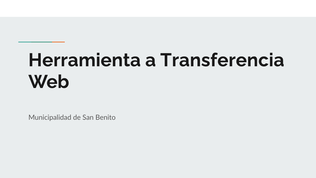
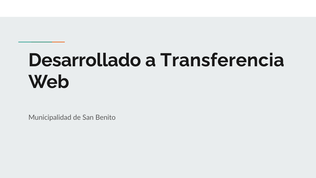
Herramienta: Herramienta -> Desarrollado (85, 60)
